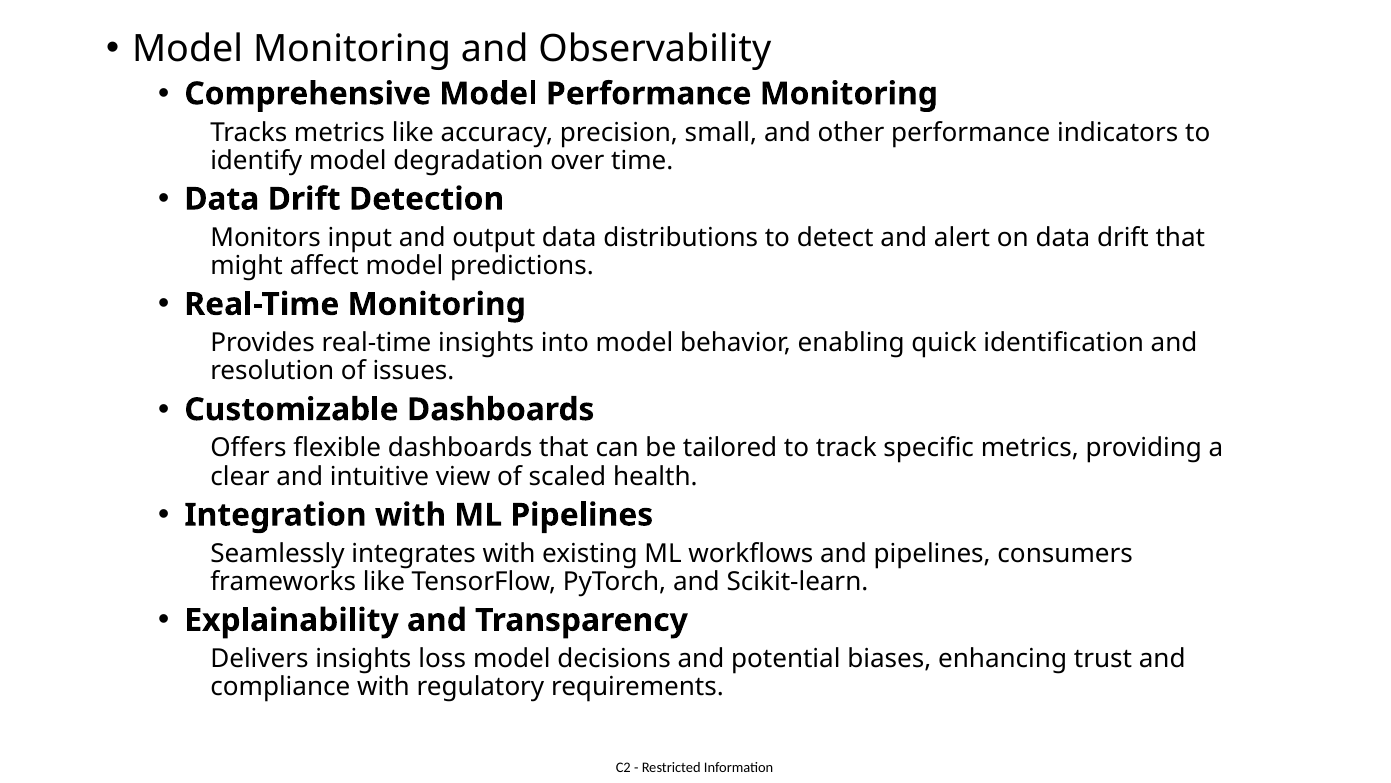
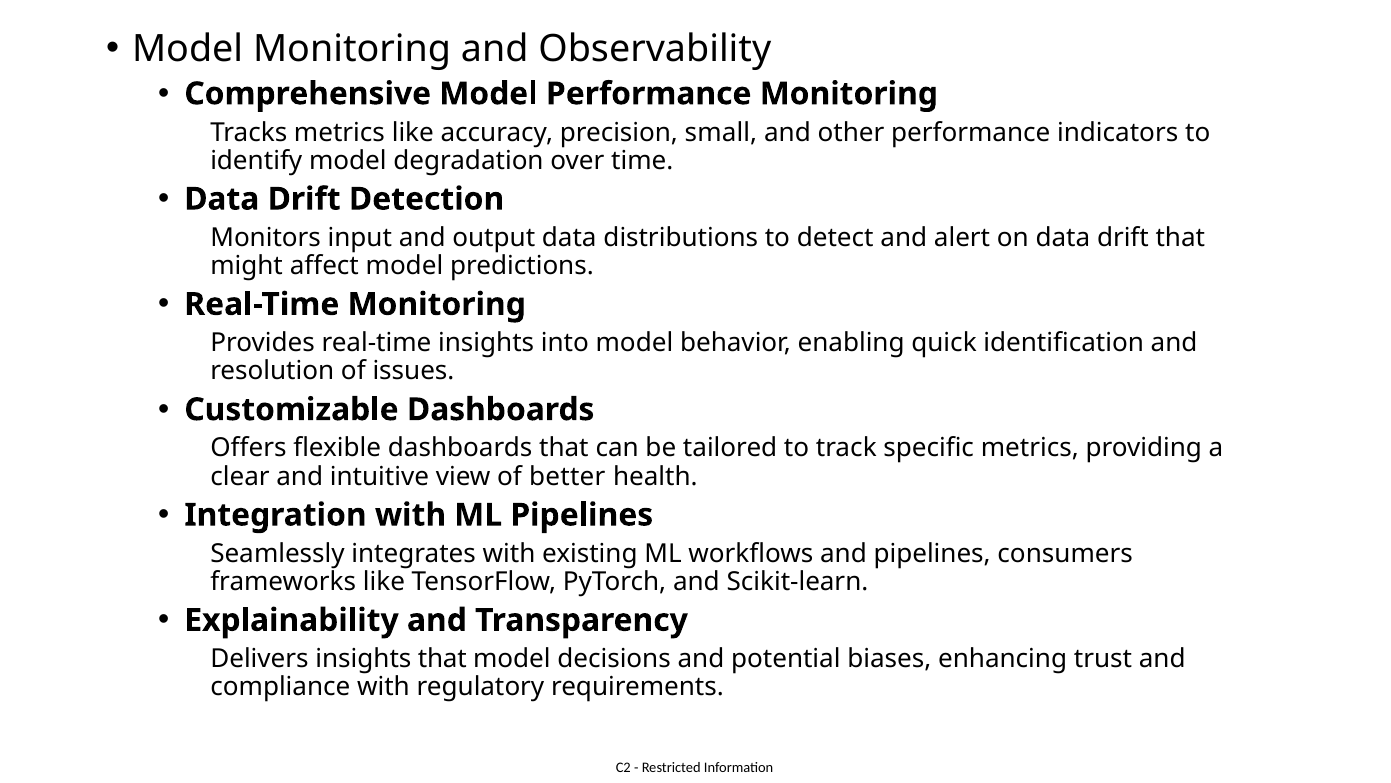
scaled: scaled -> better (567, 476)
insights loss: loss -> that (442, 658)
